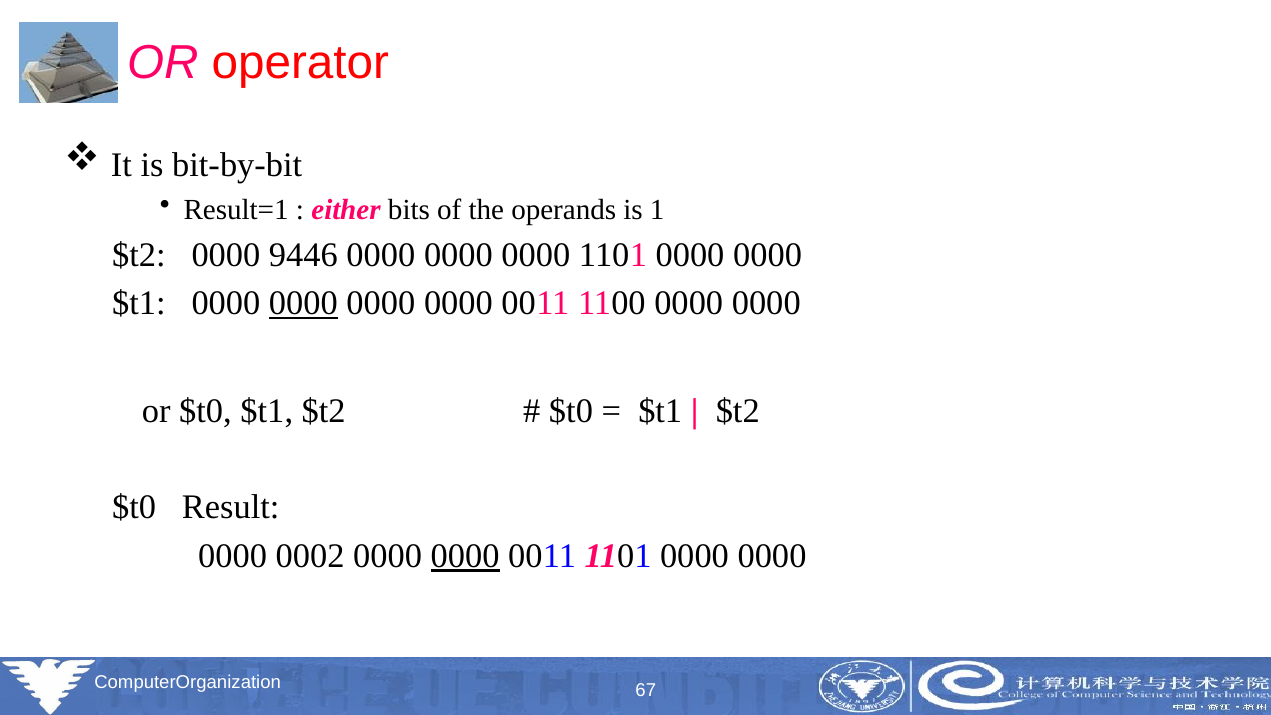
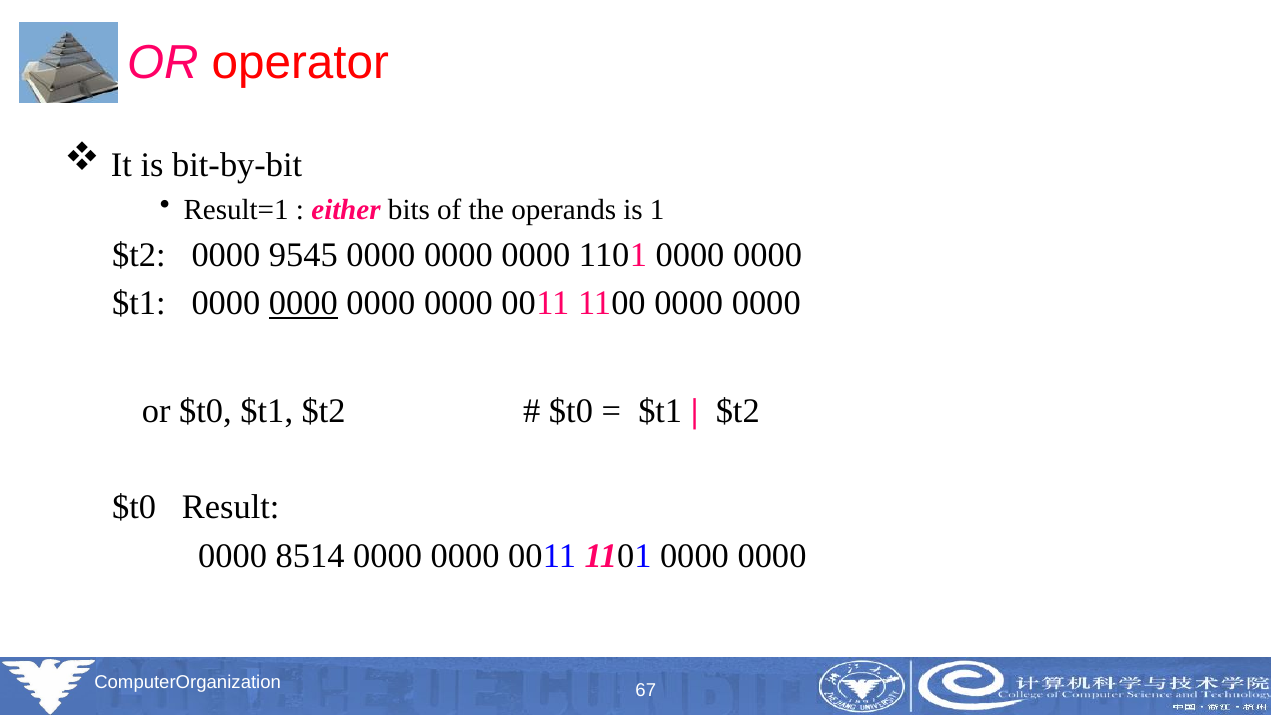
9446: 9446 -> 9545 (303, 255)
0002: 0002 -> 8514 (310, 556)
0000 underline: present -> none (465, 556)
